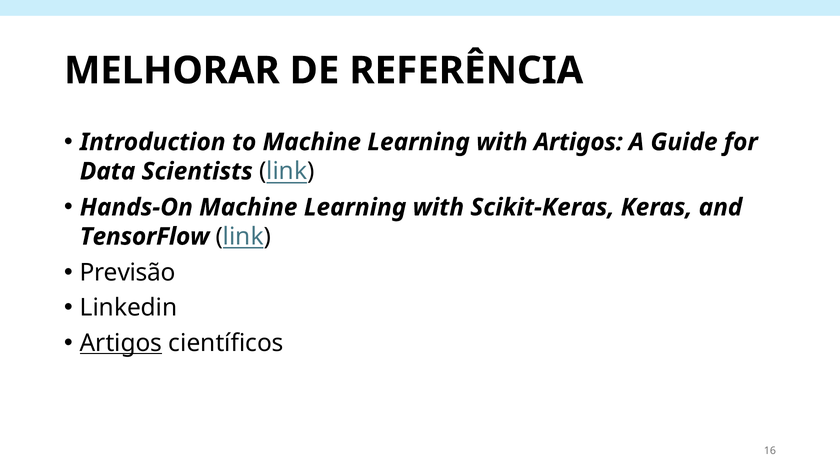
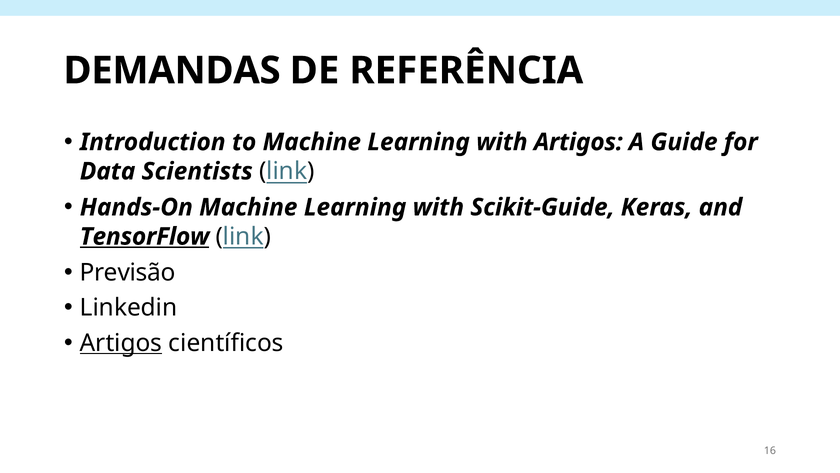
MELHORAR: MELHORAR -> DEMANDAS (172, 71)
Scikit-Keras: Scikit-Keras -> Scikit-Guide (542, 207)
TensorFlow underline: none -> present (145, 236)
